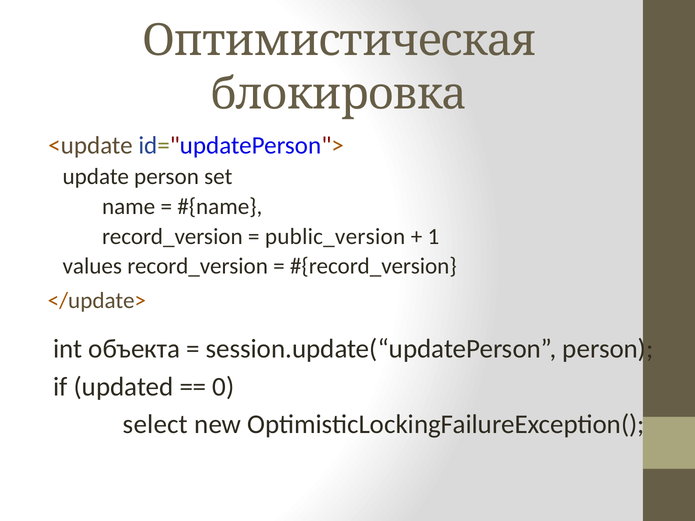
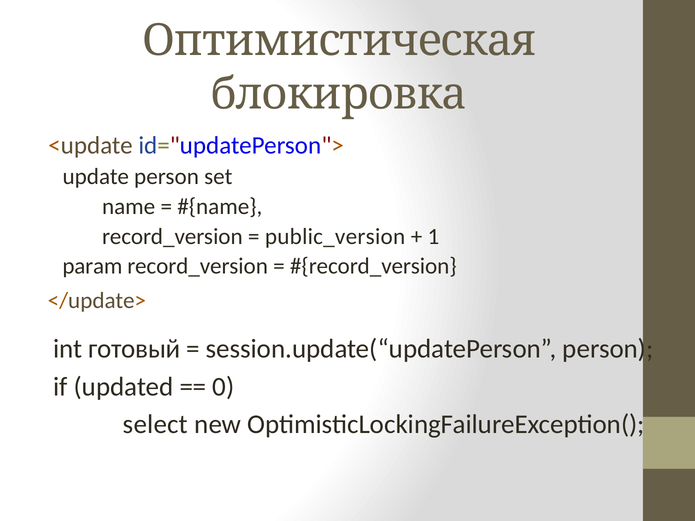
values: values -> param (92, 266)
объекта: объекта -> готовый (134, 349)
